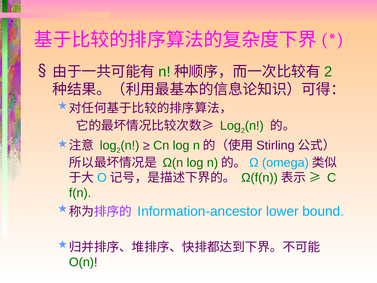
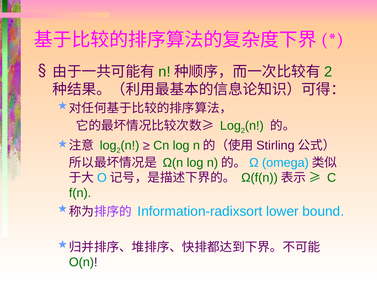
Information-ancestor: Information-ancestor -> Information-radixsort (200, 211)
